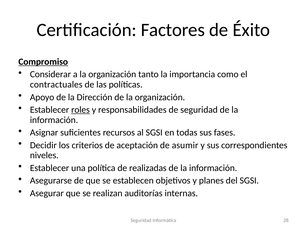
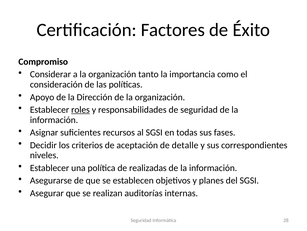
Compromiso underline: present -> none (43, 62)
contractuales: contractuales -> consideración (56, 84)
asumir: asumir -> detalle (185, 145)
